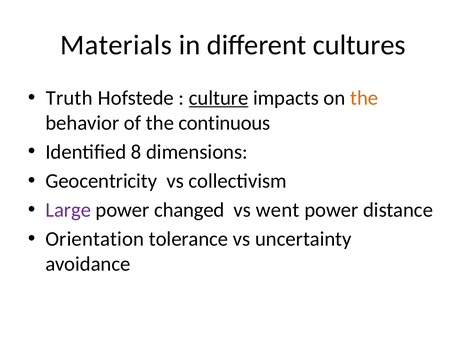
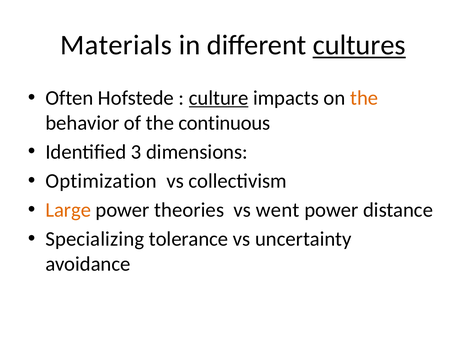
cultures underline: none -> present (359, 45)
Truth: Truth -> Often (69, 98)
8: 8 -> 3 (136, 152)
Geocentricity: Geocentricity -> Optimization (101, 181)
Large colour: purple -> orange (68, 210)
changed: changed -> theories (189, 210)
Orientation: Orientation -> Specializing (95, 239)
